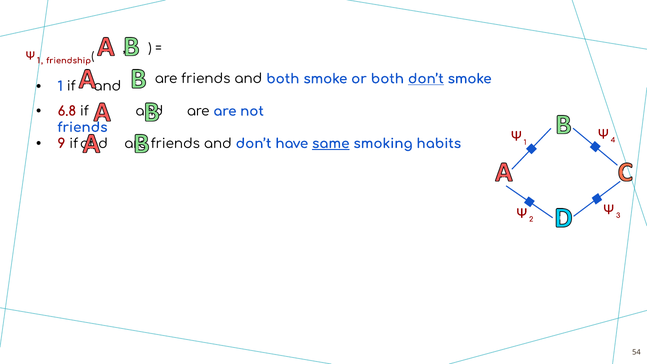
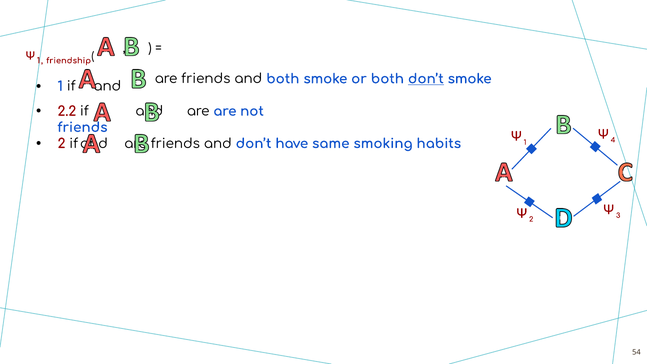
6.8: 6.8 -> 2.2 (67, 111)
9: 9 -> 2 (62, 144)
same underline: present -> none (331, 144)
